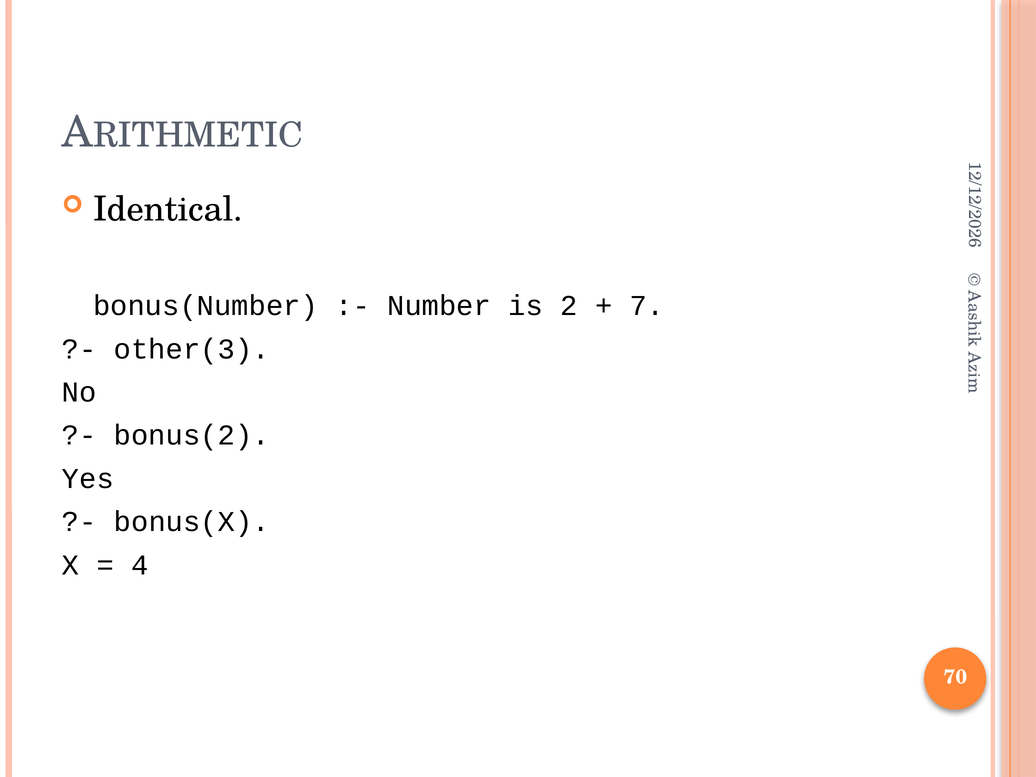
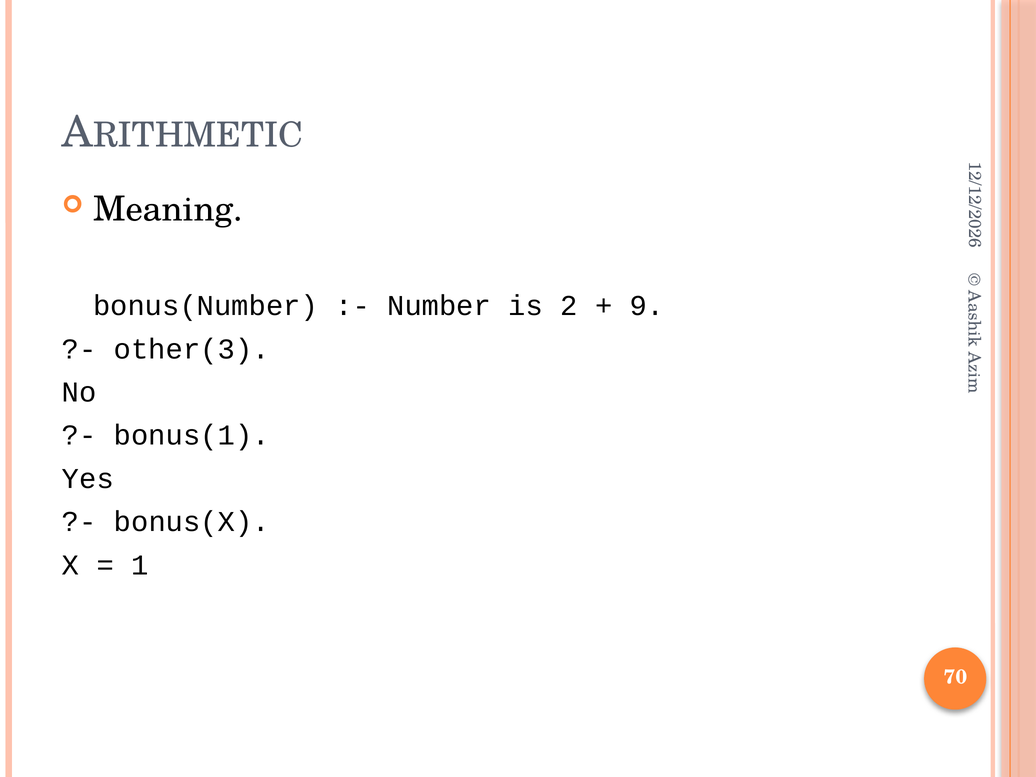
Identical: Identical -> Meaning (168, 210)
7: 7 -> 9 (647, 306)
bonus(2: bonus(2 -> bonus(1 (192, 435)
4: 4 -> 1 (140, 565)
